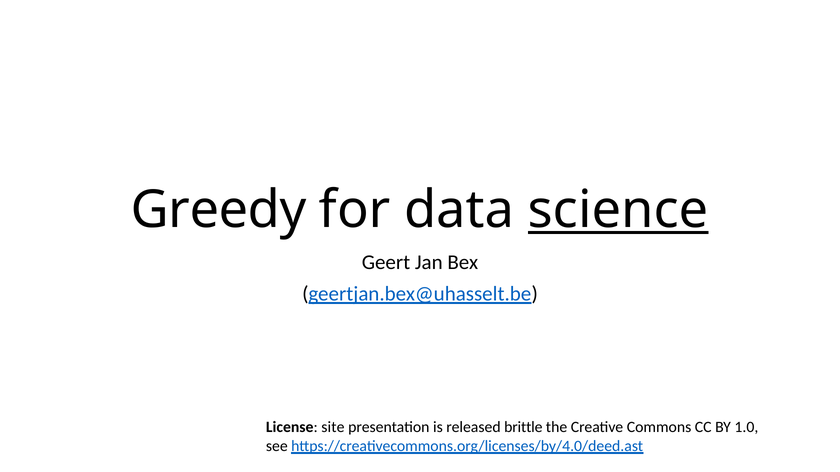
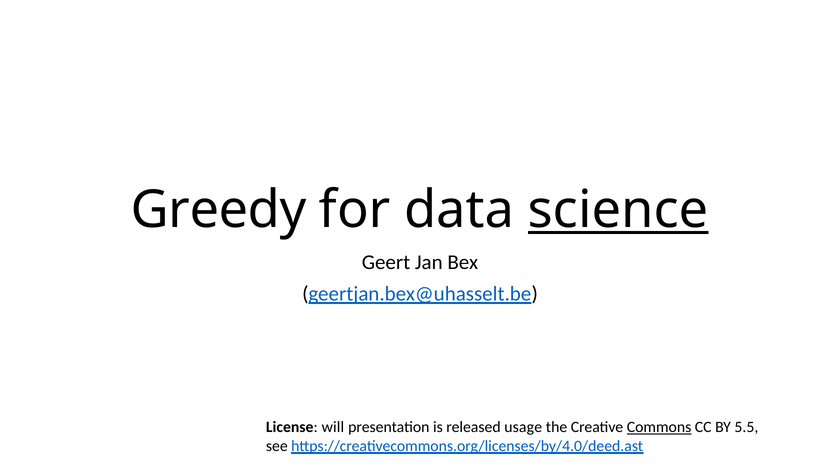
site: site -> will (333, 428)
brittle: brittle -> usage (523, 428)
Commons underline: none -> present (659, 428)
1.0: 1.0 -> 5.5 (746, 428)
